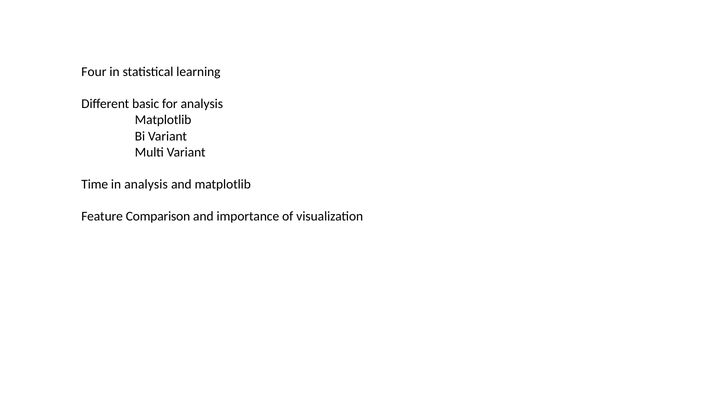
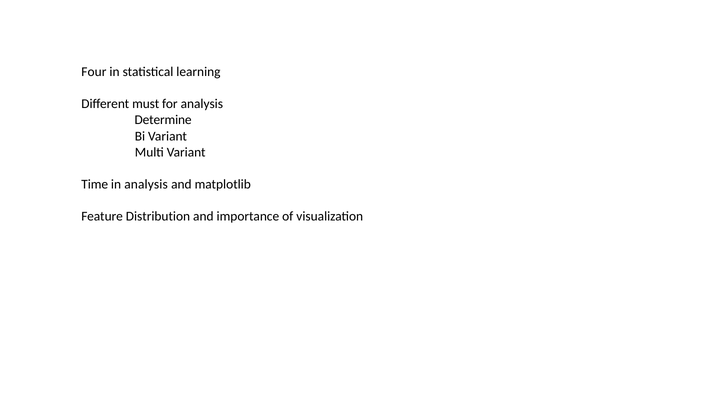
basic: basic -> must (146, 104)
Matplotlib: Matplotlib -> Determine (163, 120)
Comparison: Comparison -> Distribution (158, 216)
